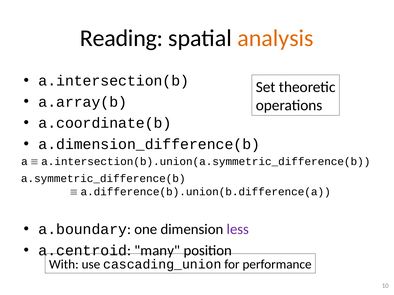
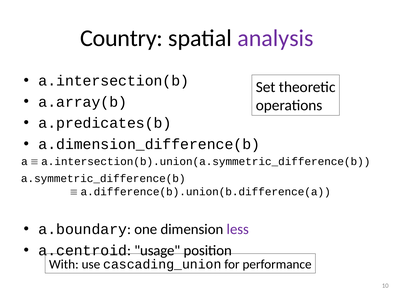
Reading: Reading -> Country (121, 38)
analysis colour: orange -> purple (275, 38)
a.coordinate(b: a.coordinate(b -> a.predicates(b (105, 123)
many: many -> usage (157, 251)
